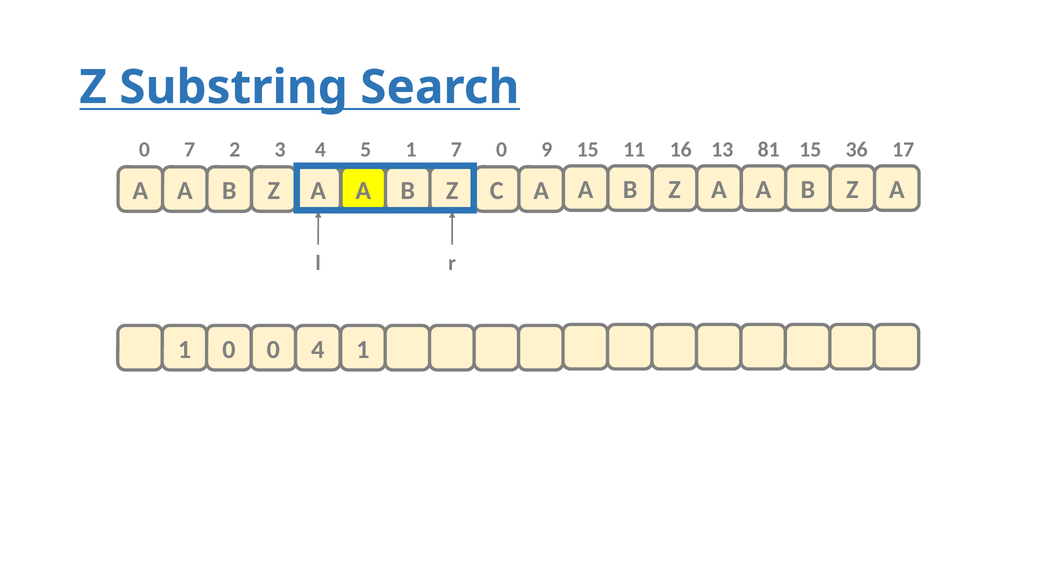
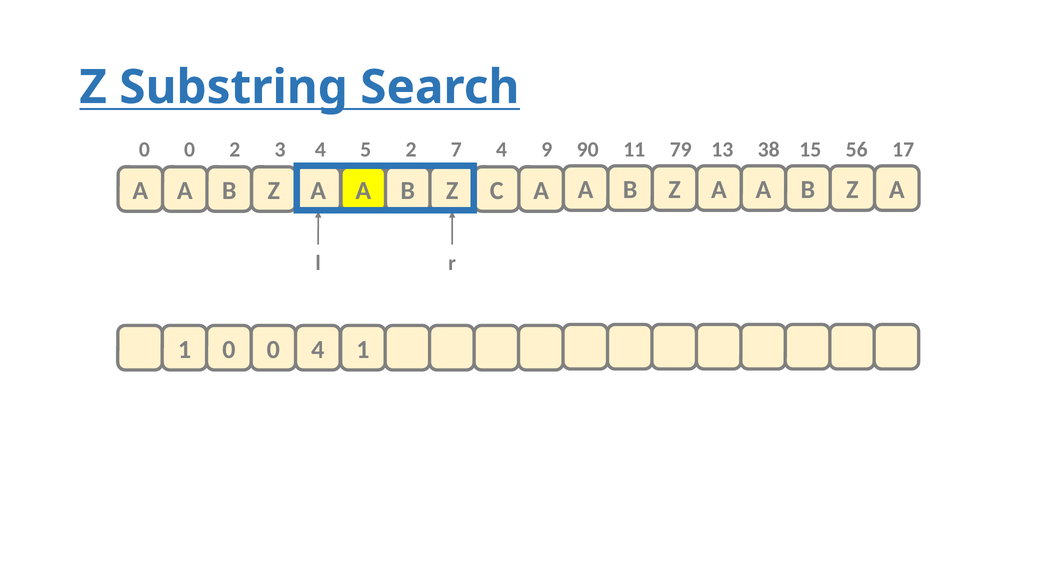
0 7: 7 -> 0 (190, 150)
5 1: 1 -> 2 (411, 150)
7 0: 0 -> 4 (502, 150)
9 15: 15 -> 90 (588, 150)
16: 16 -> 79 (681, 150)
81: 81 -> 38 (769, 150)
36: 36 -> 56 (857, 150)
